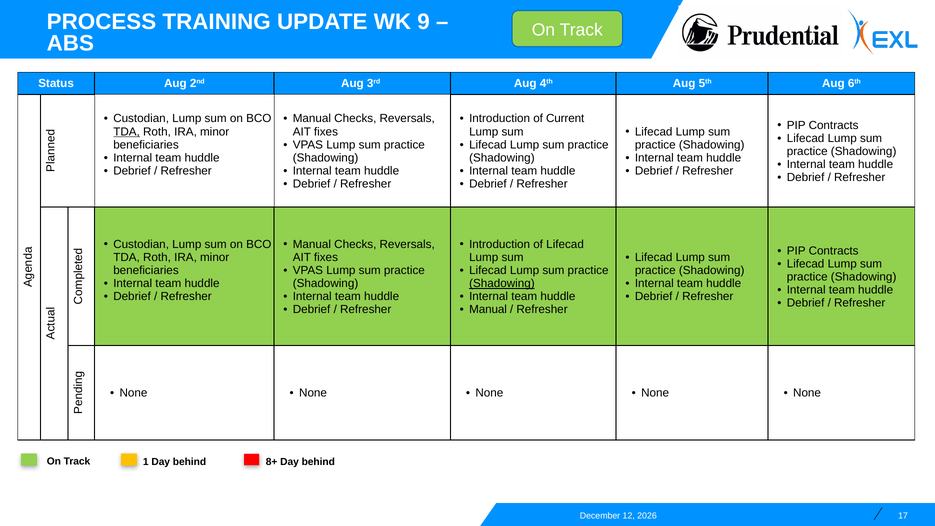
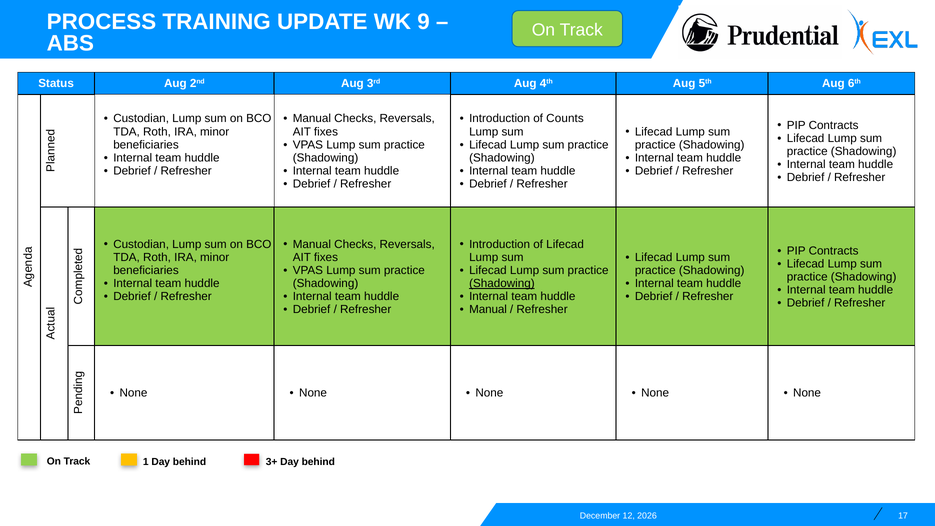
Current: Current -> Counts (565, 119)
TDA underline: present -> none (127, 132)
8+: 8+ -> 3+ (272, 462)
